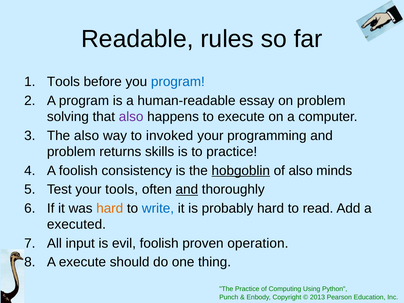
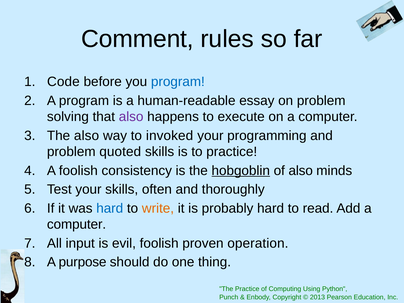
Readable: Readable -> Comment (137, 39)
Tools: Tools -> Code (63, 82)
returns: returns -> quoted (120, 152)
your tools: tools -> skills (122, 189)
and underline: present -> none (187, 189)
hard colour: orange -> blue (110, 208)
write colour: blue -> orange (158, 208)
executed: executed -> computer (77, 224)
A execute: execute -> purpose (83, 262)
